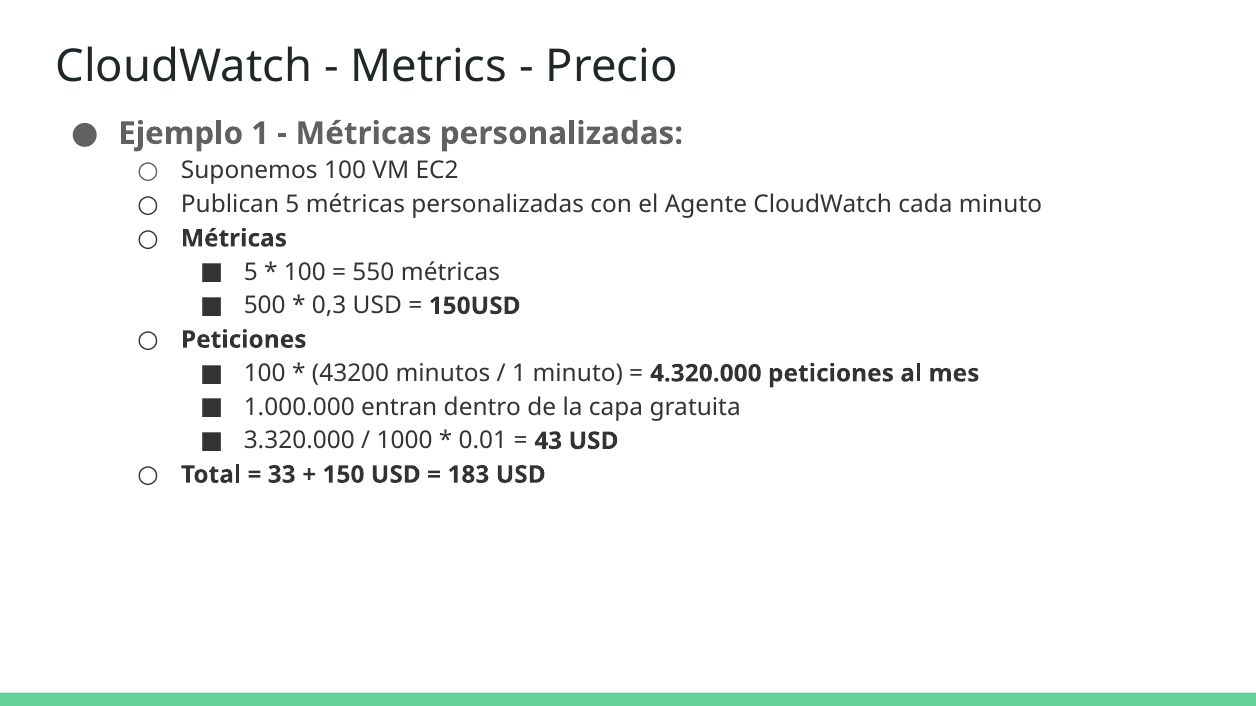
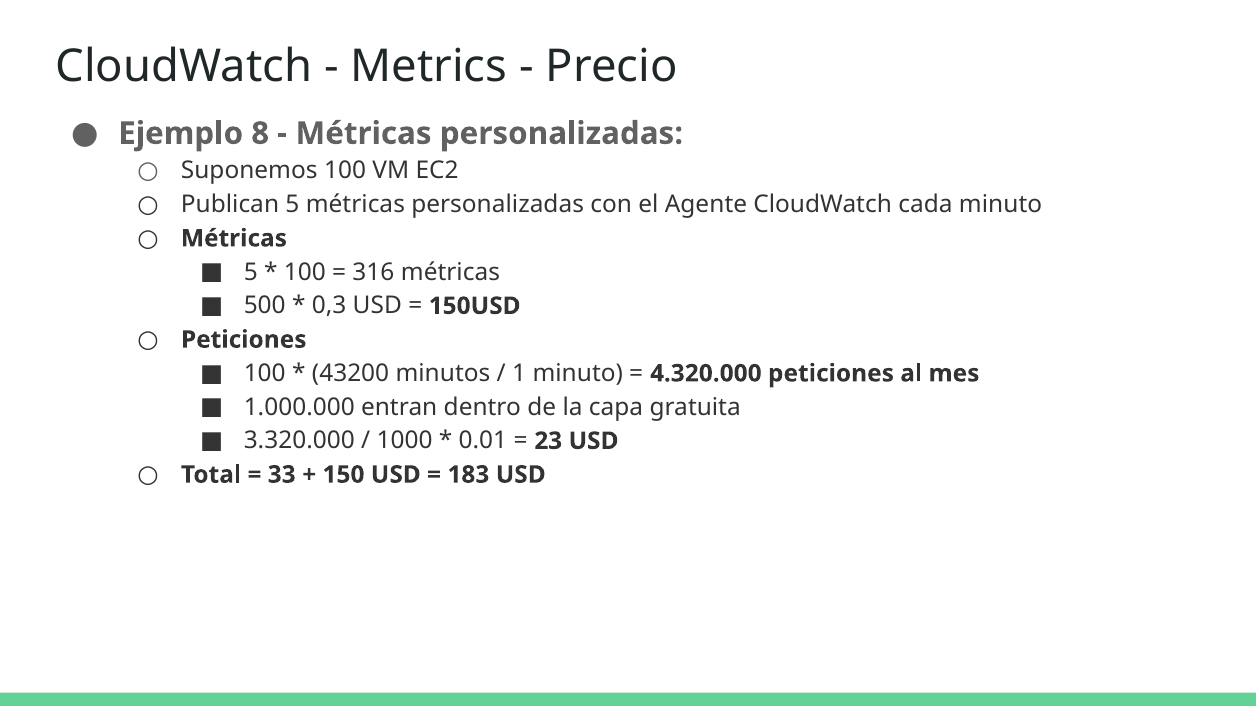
Ejemplo 1: 1 -> 8 (260, 134)
550: 550 -> 316 (373, 272)
43: 43 -> 23 (548, 441)
